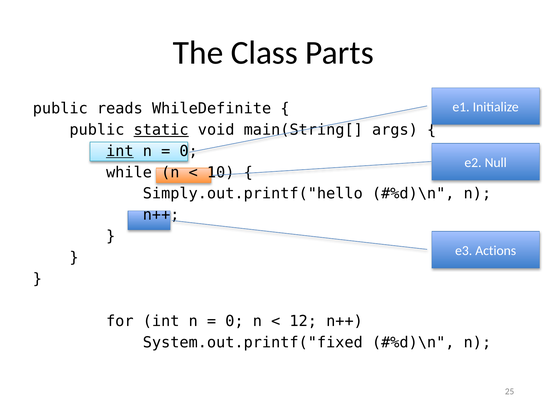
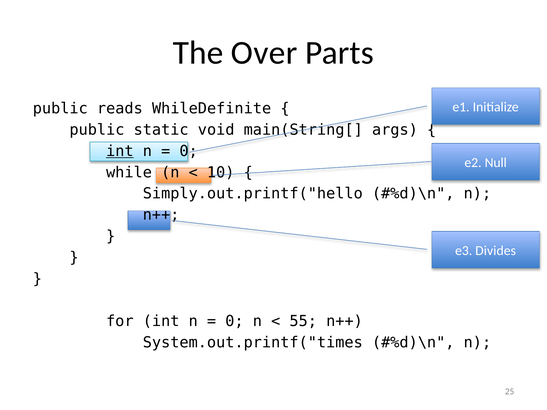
Class: Class -> Over (264, 53)
static underline: present -> none (161, 130)
Actions: Actions -> Divides (496, 251)
12: 12 -> 55 (303, 321)
System.out.printf("fixed: System.out.printf("fixed -> System.out.printf("times (253, 343)
